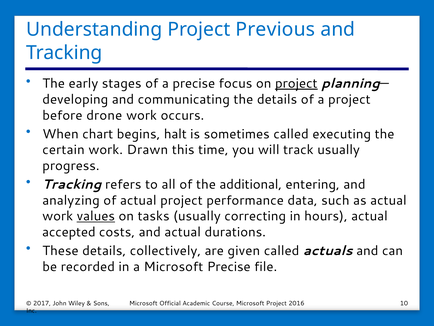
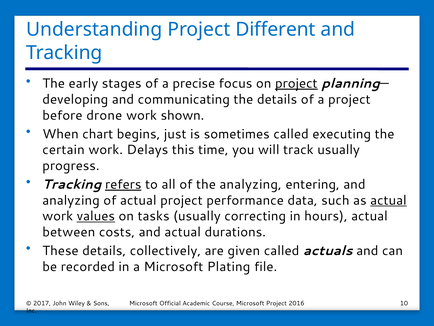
Previous: Previous -> Different (275, 30)
occurs: occurs -> shown (182, 115)
halt: halt -> just (175, 134)
Drawn: Drawn -> Delays (147, 150)
refers underline: none -> present (123, 184)
the additional: additional -> analyzing (251, 184)
actual underline: none -> present (388, 200)
accepted: accepted -> between (69, 232)
Microsoft Precise: Precise -> Plating (229, 266)
